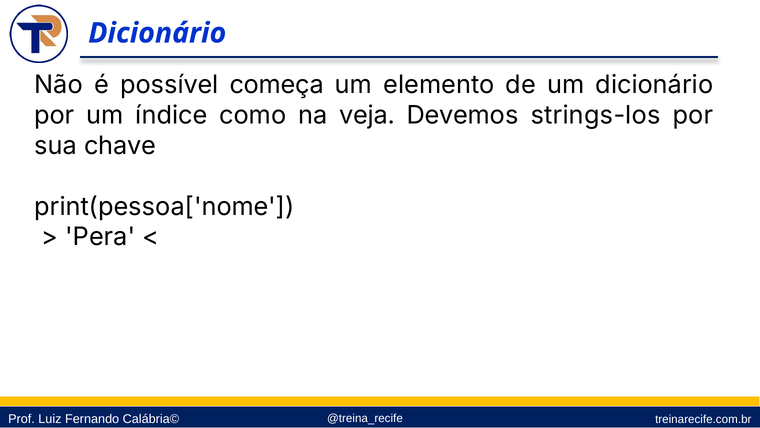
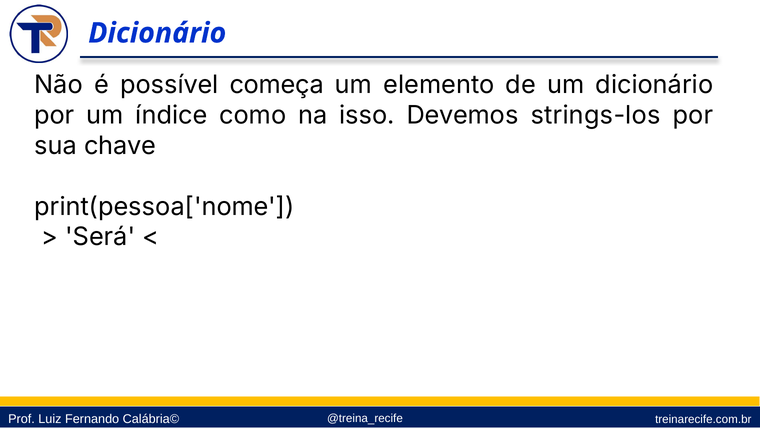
veja: veja -> isso (367, 115)
Pera: Pera -> Será (100, 237)
